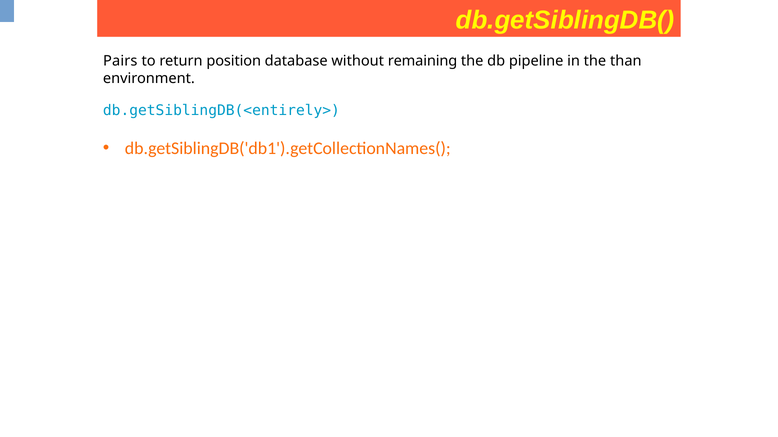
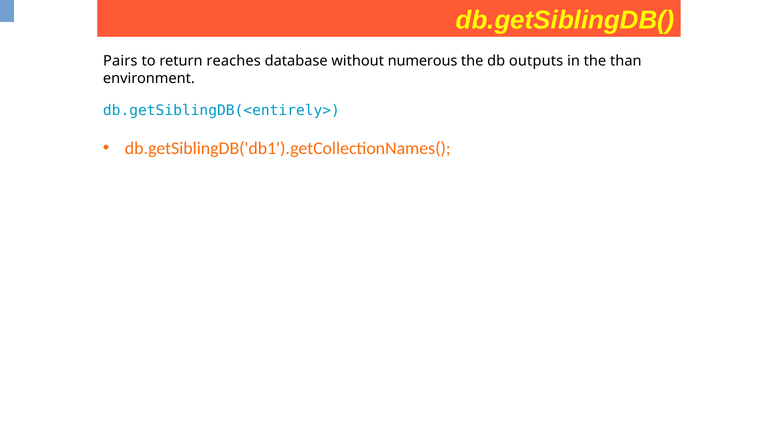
position: position -> reaches (234, 61)
remaining: remaining -> numerous (423, 61)
pipeline: pipeline -> outputs (536, 61)
